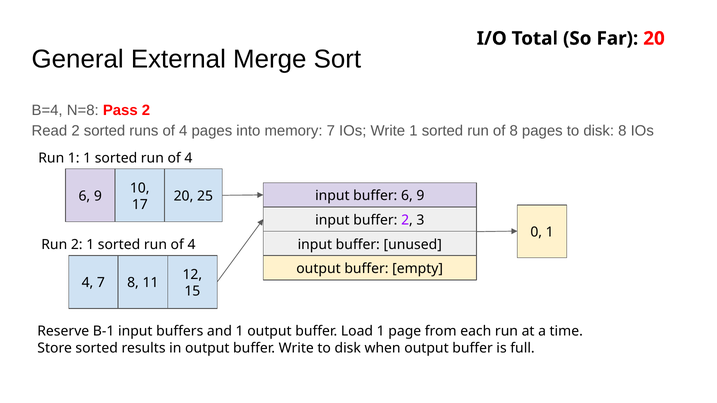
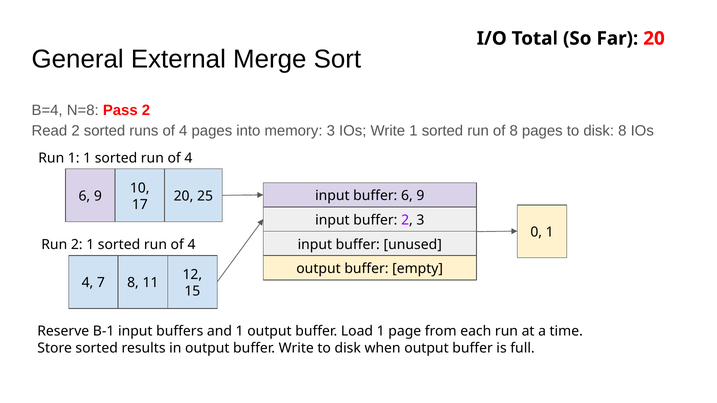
memory 7: 7 -> 3 (331, 131)
